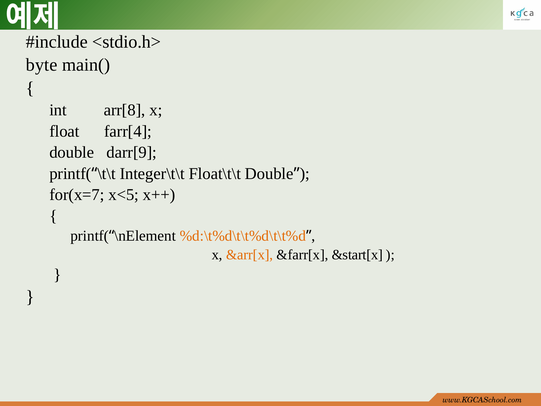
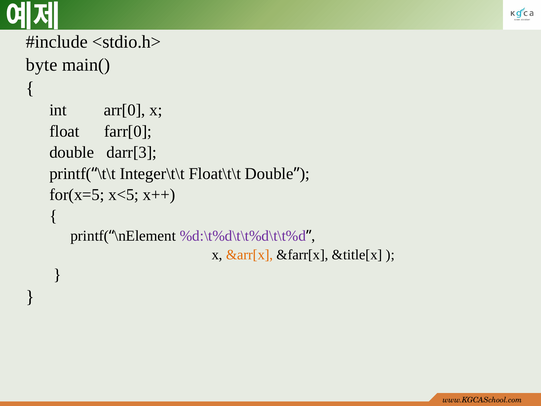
arr[8: arr[8 -> arr[0 (125, 110)
farr[4: farr[4 -> farr[0 (128, 131)
darr[9: darr[9 -> darr[3 (132, 152)
for(x=7: for(x=7 -> for(x=5 (77, 195)
%d:\t%d\t\t%d\t\t%d colour: orange -> purple (243, 236)
&start[x: &start[x -> &title[x (357, 255)
